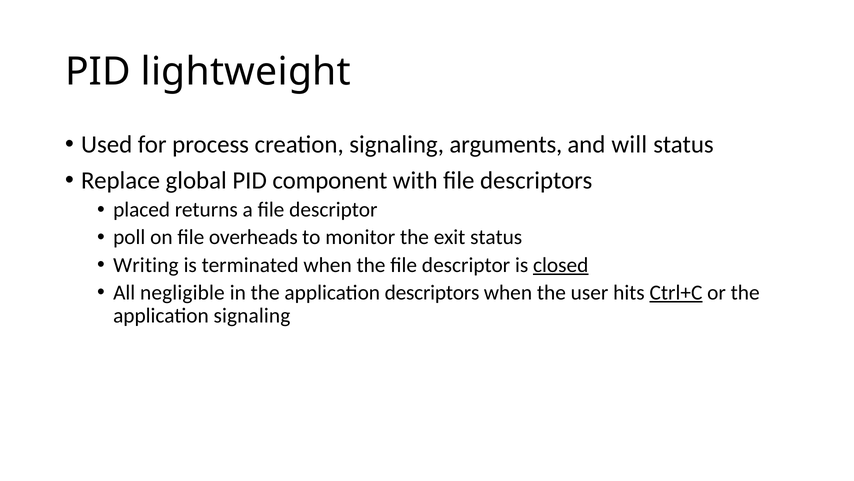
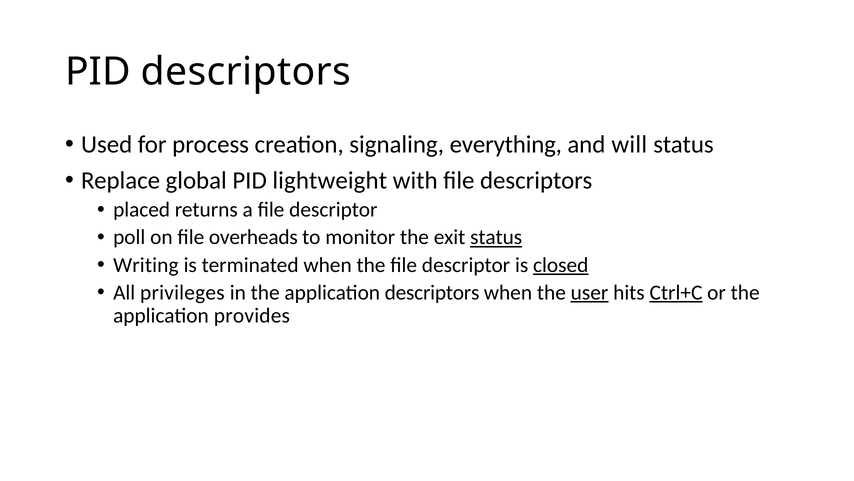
PID lightweight: lightweight -> descriptors (246, 72)
arguments: arguments -> everything (506, 144)
component: component -> lightweight (330, 180)
status underline: none -> present (496, 237)
negligible: negligible -> privileges (182, 292)
user underline: none -> present (590, 292)
application signaling: signaling -> provides (252, 315)
